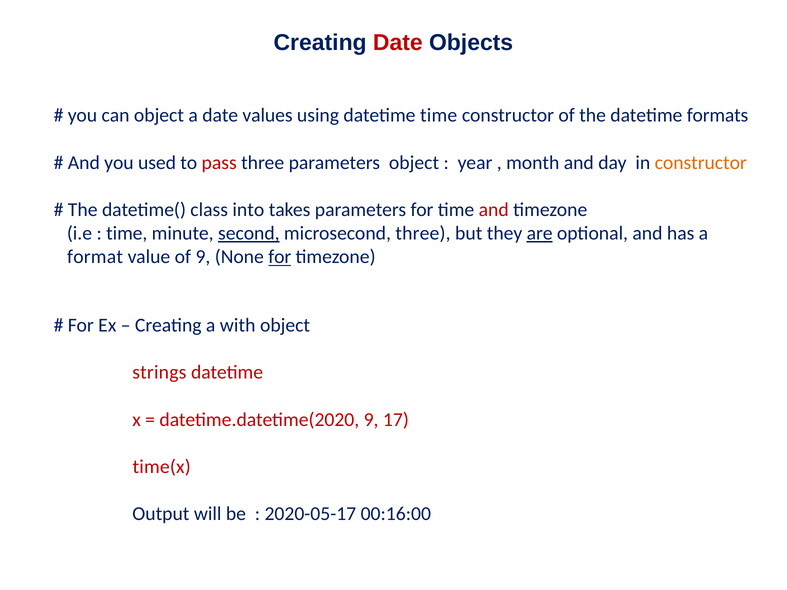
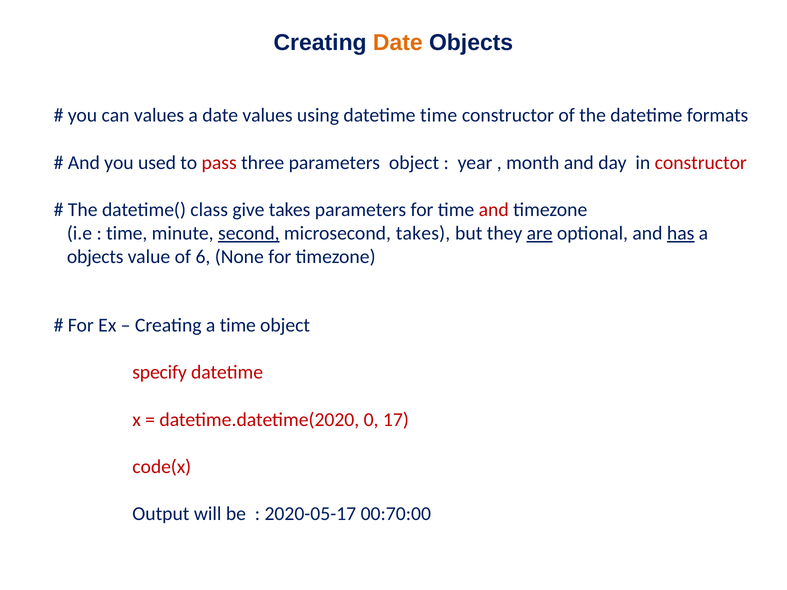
Date colour: red -> orange (398, 43)
can object: object -> values (159, 115)
constructor colour: orange -> red (701, 163)
into: into -> give (248, 210)
microsecond three: three -> takes (423, 233)
has underline: none -> present (681, 233)
format: format -> objects (95, 257)
of 9: 9 -> 6 (203, 257)
for underline: present -> none (280, 257)
a with: with -> time (238, 325)
strings: strings -> specify (160, 372)
datetime.datetime(2020 9: 9 -> 0 (371, 420)
time(x: time(x -> code(x (162, 467)
00:16:00: 00:16:00 -> 00:70:00 (396, 514)
